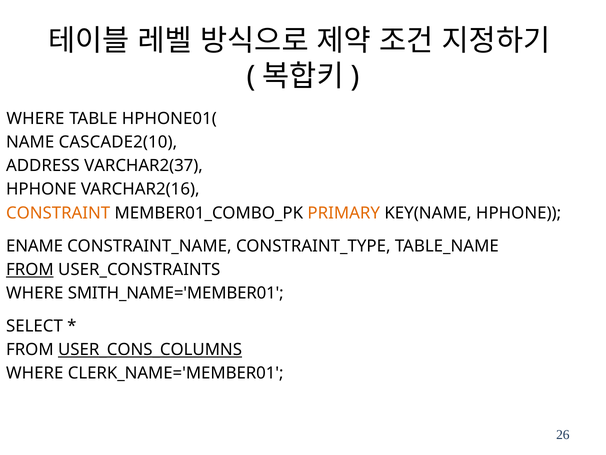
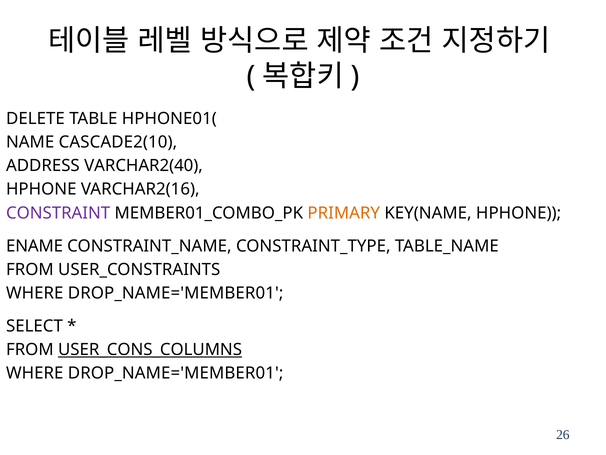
WHERE: WHERE -> DELETE (35, 118)
VARCHAR2(37: VARCHAR2(37 -> VARCHAR2(40 (144, 166)
CONSTRAINT colour: orange -> purple (58, 213)
FROM underline: present -> none (30, 269)
SMITH_NAME='MEMBER01: SMITH_NAME='MEMBER01 -> DROP_NAME='MEMBER01 (176, 293)
CLERK_NAME='MEMBER01: CLERK_NAME='MEMBER01 -> DROP_NAME='MEMBER01 (176, 373)
